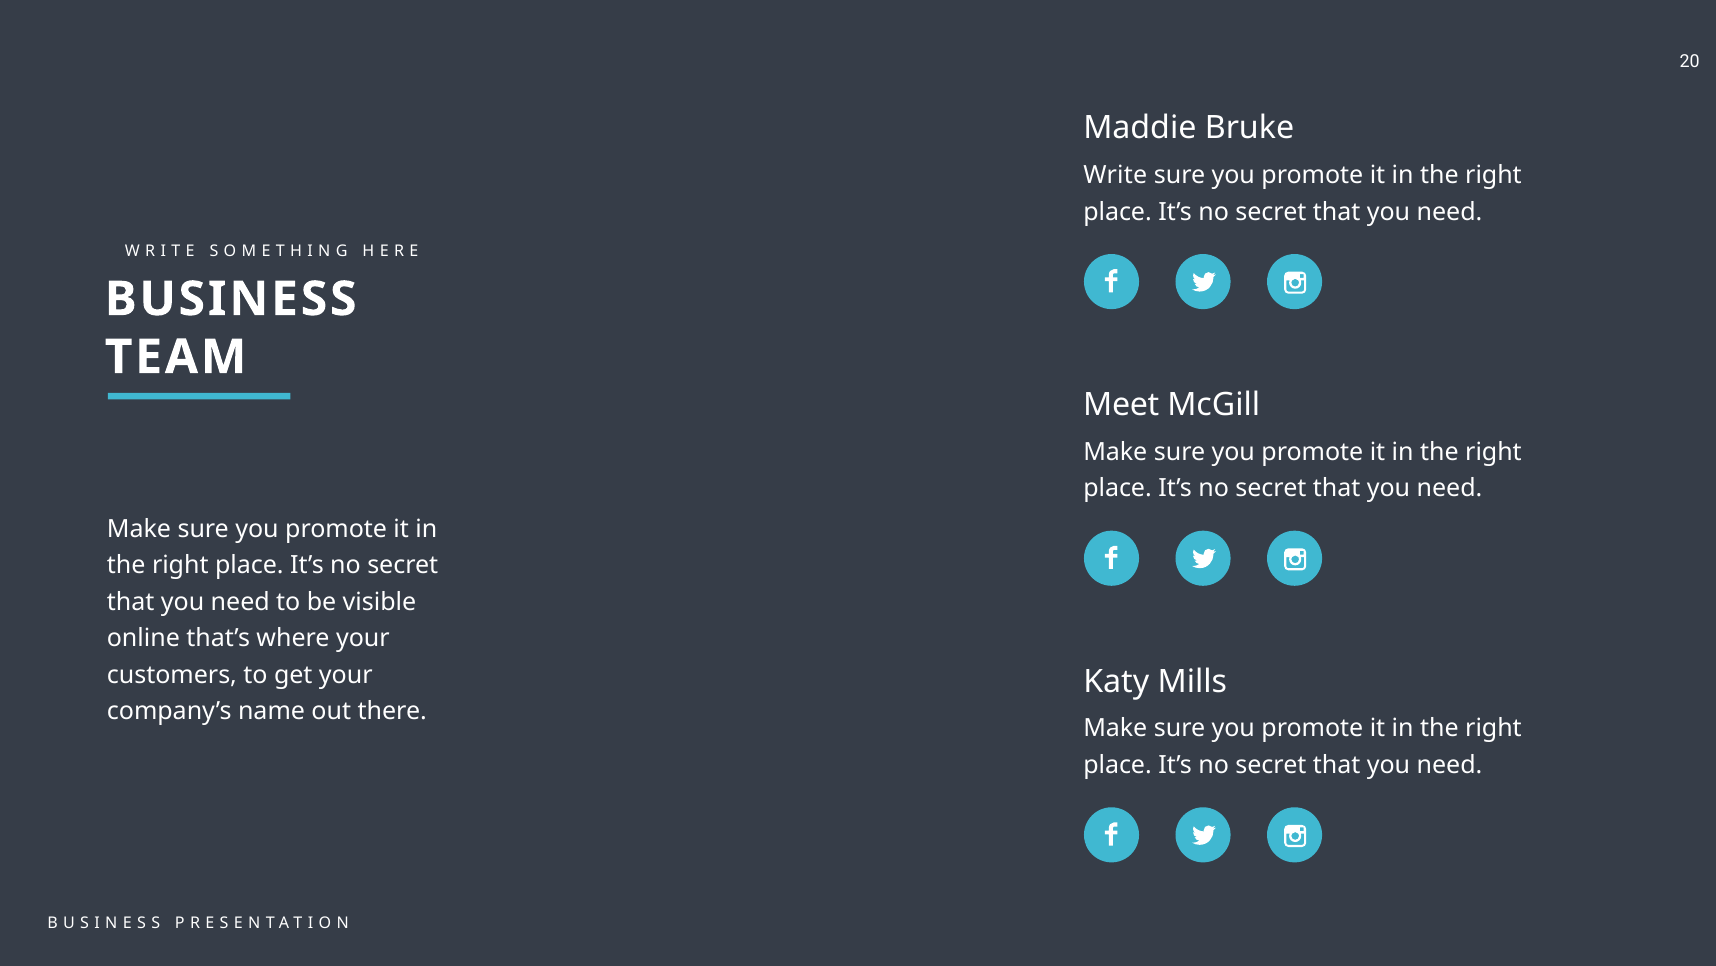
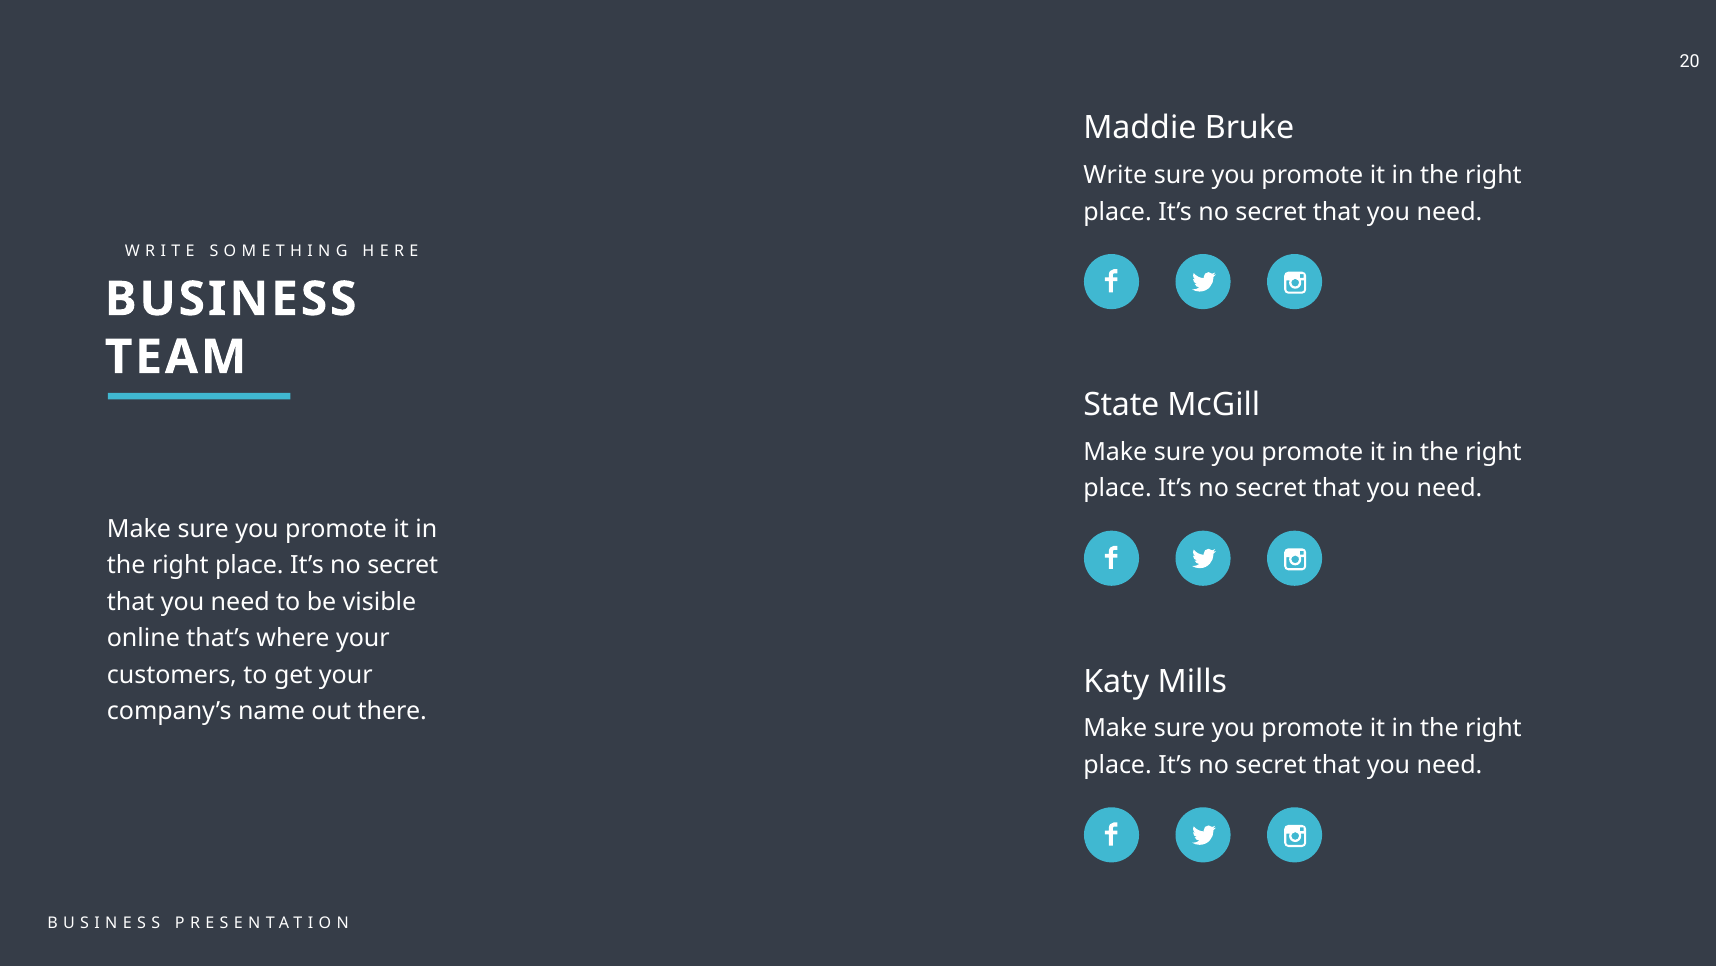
Meet: Meet -> State (1121, 405)
